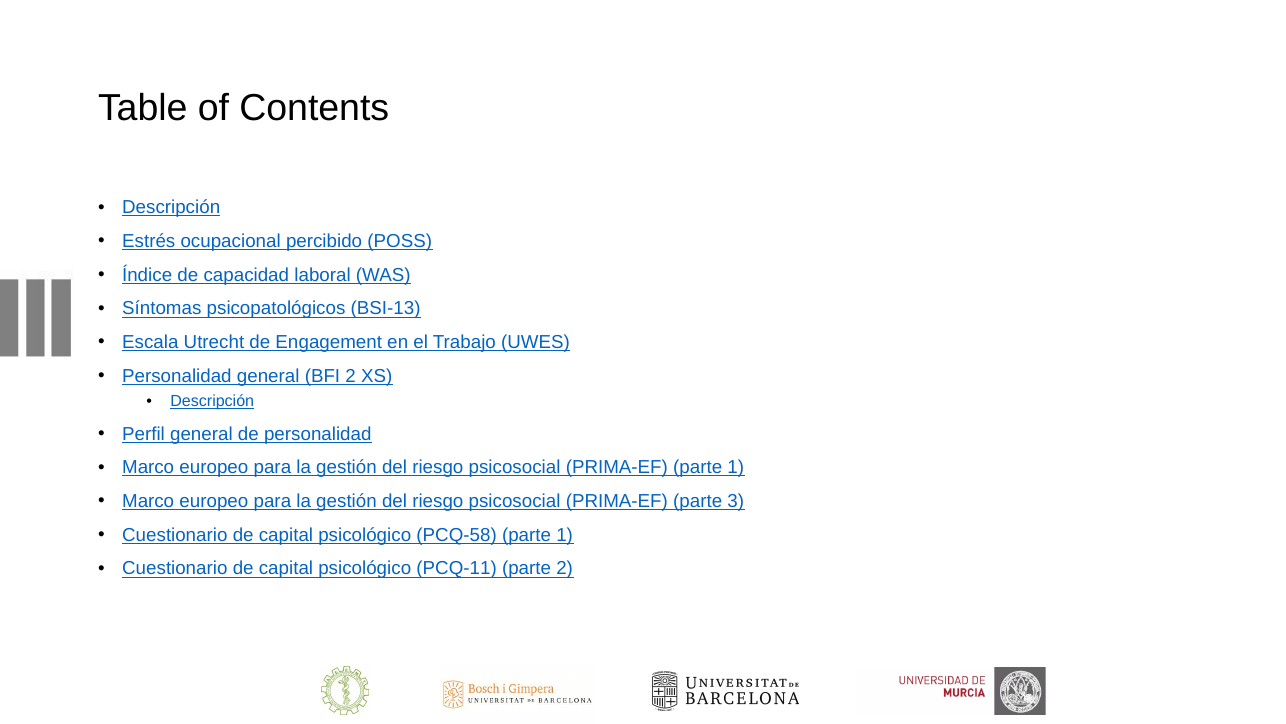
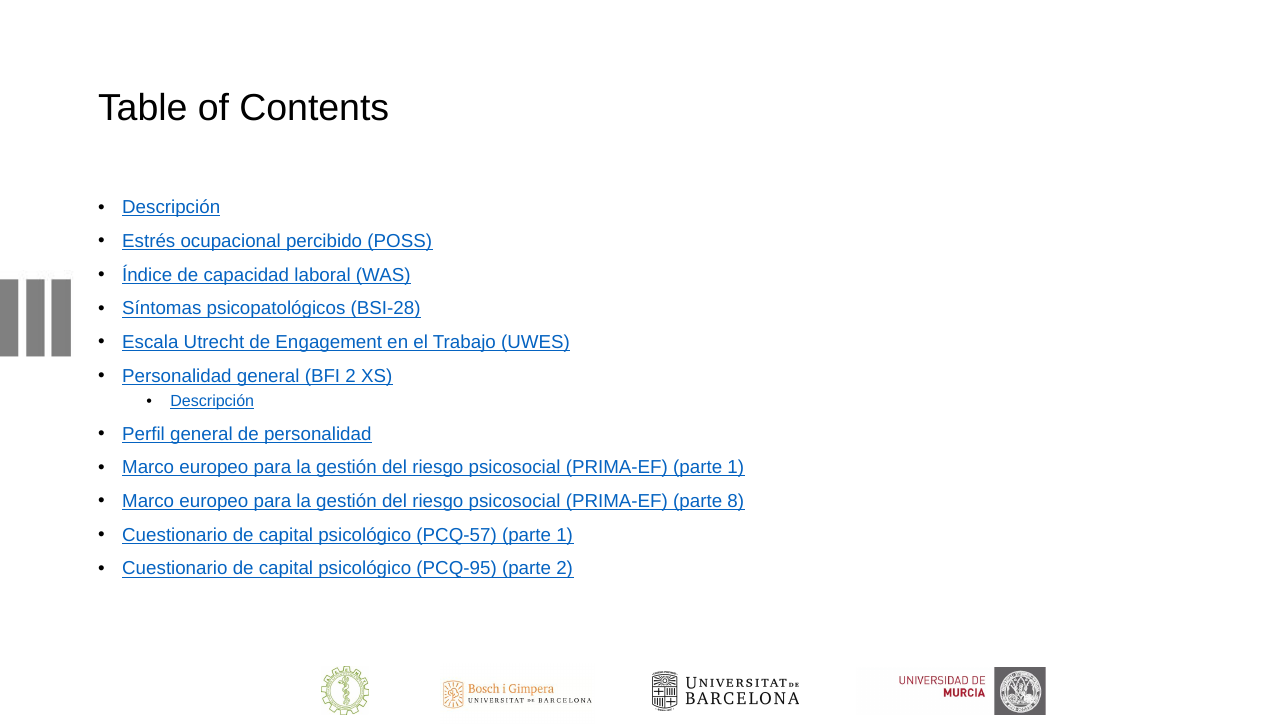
BSI-13: BSI-13 -> BSI-28 (386, 308)
3: 3 -> 8 (736, 501)
PCQ-58: PCQ-58 -> PCQ-57 (457, 535)
PCQ-11: PCQ-11 -> PCQ-95 (457, 568)
